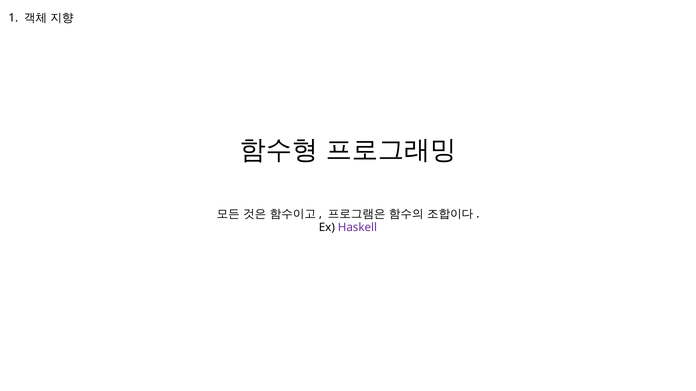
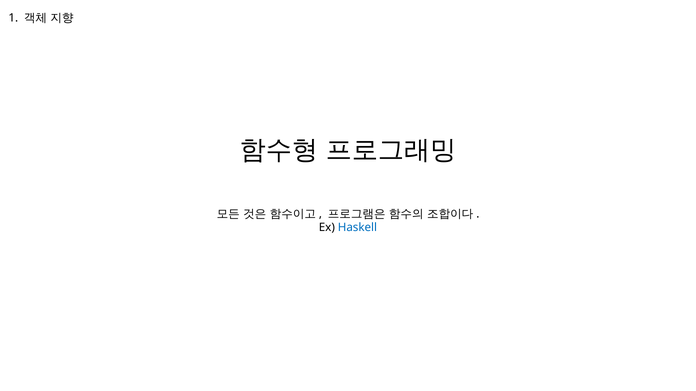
Haskell colour: purple -> blue (357, 228)
